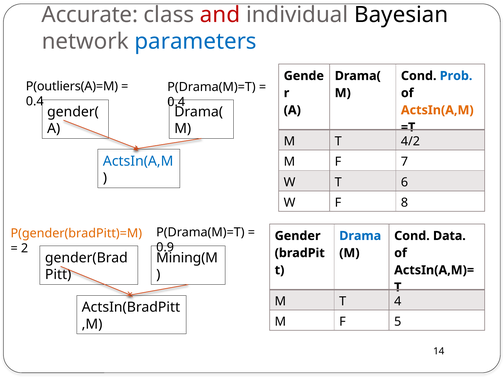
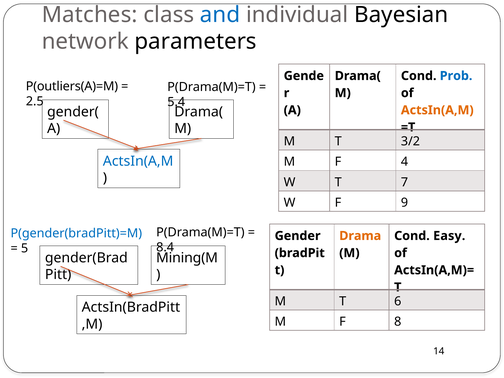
Accurate: Accurate -> Matches (90, 15)
and colour: red -> blue (220, 15)
parameters colour: blue -> black (196, 41)
0.4: 0.4 -> 2.5 (35, 101)
0.4: 0.4 -> 5.4 (176, 102)
4/2: 4/2 -> 3/2 (410, 141)
7: 7 -> 4 (405, 162)
6: 6 -> 7 (405, 182)
8: 8 -> 9 (405, 203)
P(gender(bradPitt)=M colour: orange -> blue (76, 233)
Drama colour: blue -> orange (360, 236)
Data: Data -> Easy (449, 236)
0.9: 0.9 -> 8.4 (165, 247)
2: 2 -> 5 (25, 248)
4: 4 -> 6 (398, 301)
5: 5 -> 8 (398, 322)
